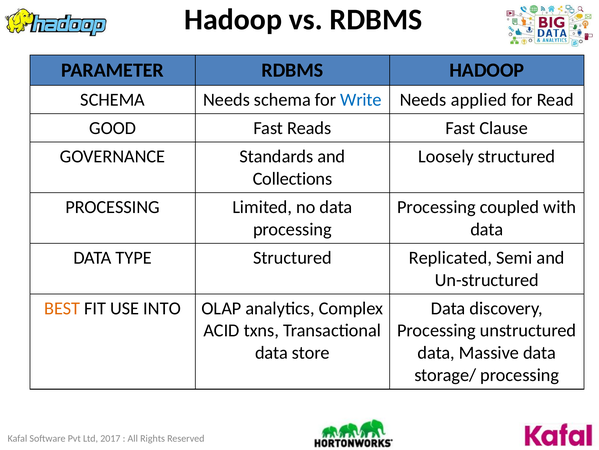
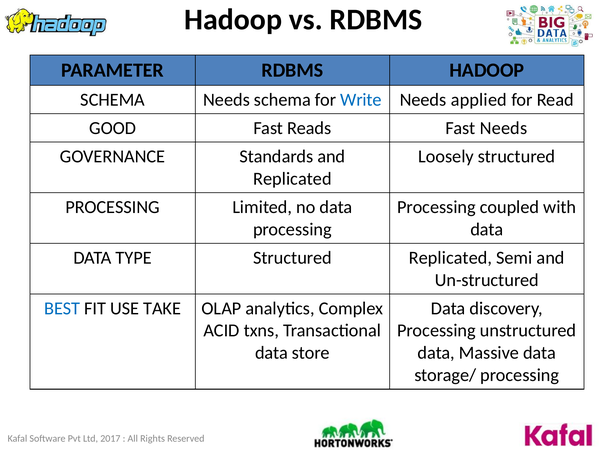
Fast Clause: Clause -> Needs (504, 128)
Collections: Collections -> Replicated (292, 178)
BEST colour: orange -> blue (62, 308)
INTO: INTO -> TAKE (162, 308)
